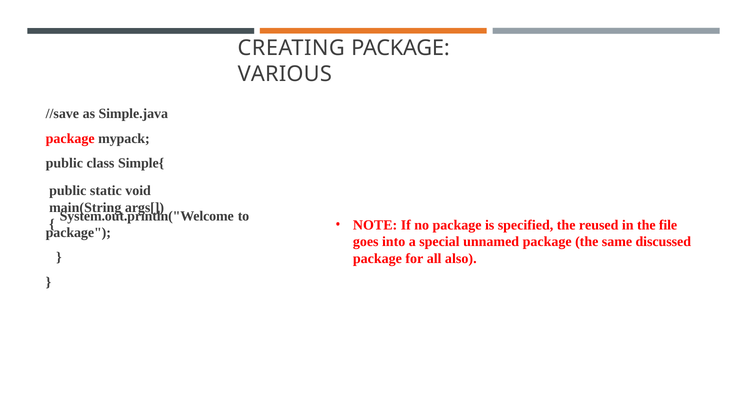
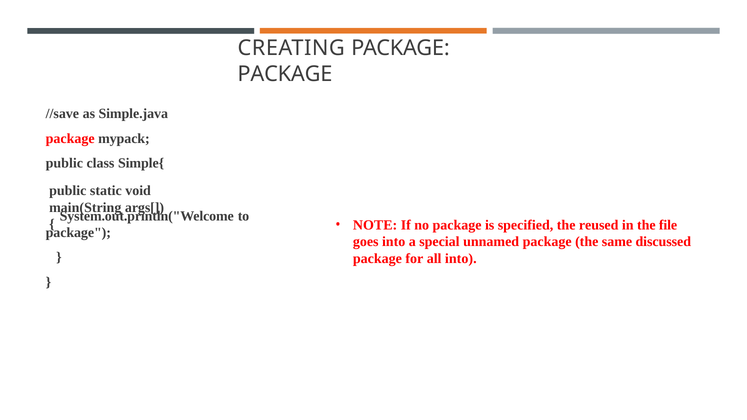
VARIOUS: VARIOUS -> PACKAGE (285, 74)
all also: also -> into (461, 259)
